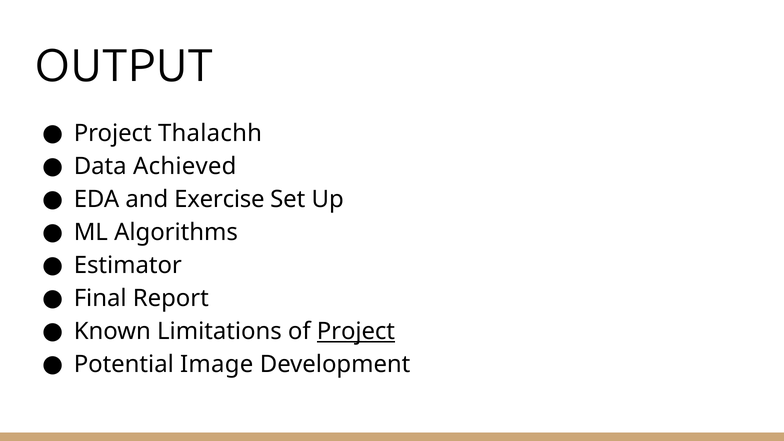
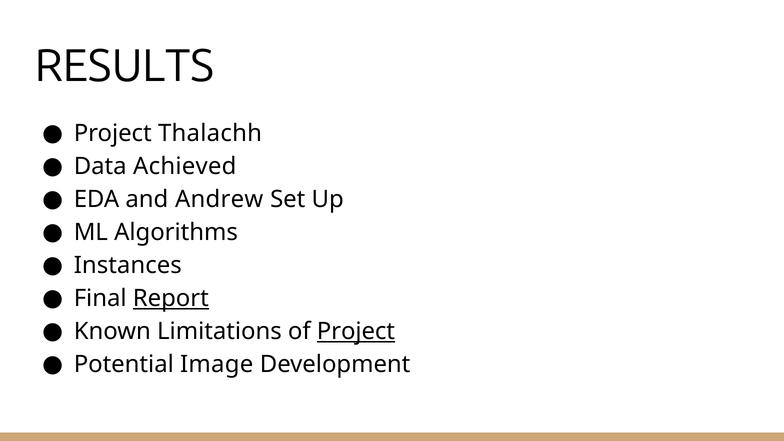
OUTPUT: OUTPUT -> RESULTS (124, 66)
Exercise: Exercise -> Andrew (219, 199)
Estimator: Estimator -> Instances (128, 265)
Report underline: none -> present (171, 298)
